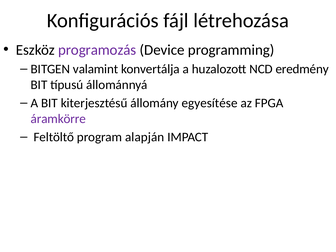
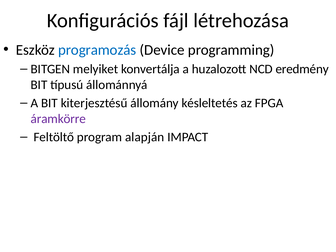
programozás colour: purple -> blue (97, 50)
valamint: valamint -> melyiket (96, 69)
egyesítése: egyesítése -> késleltetés (210, 103)
